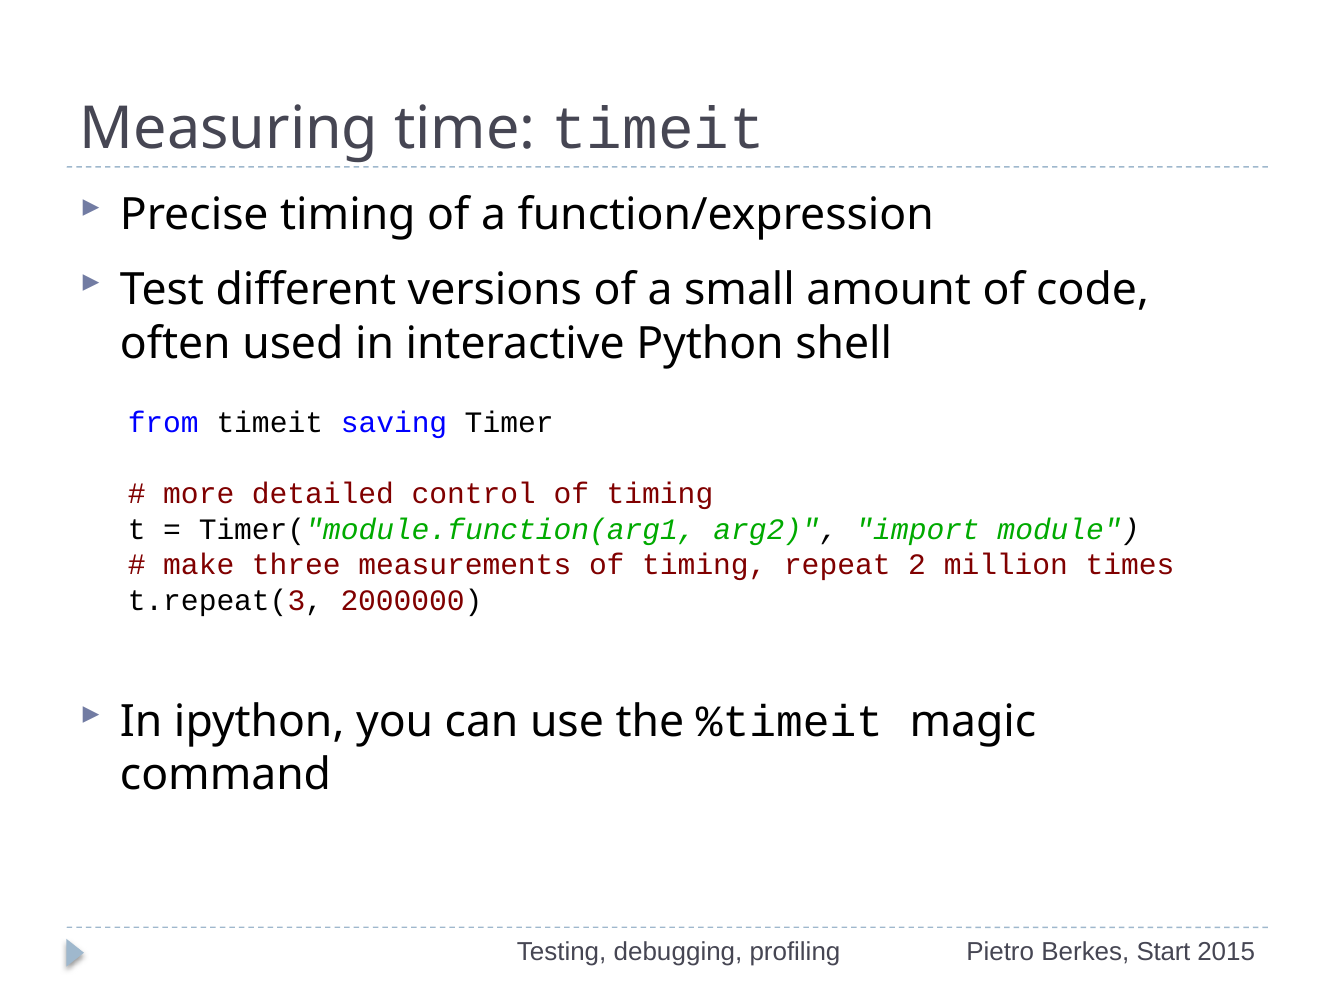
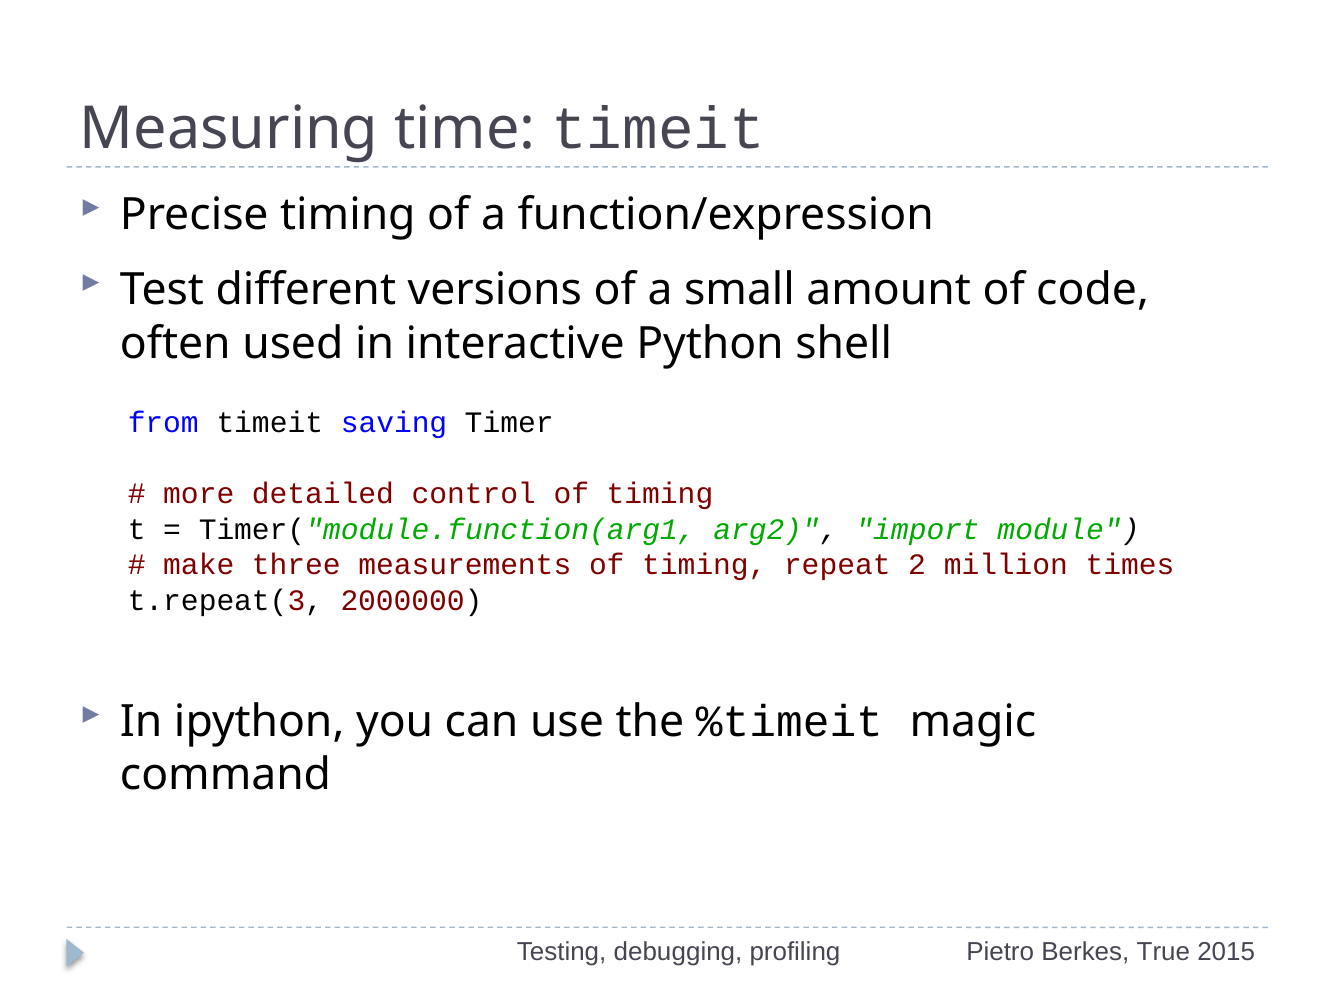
Start: Start -> True (1163, 952)
